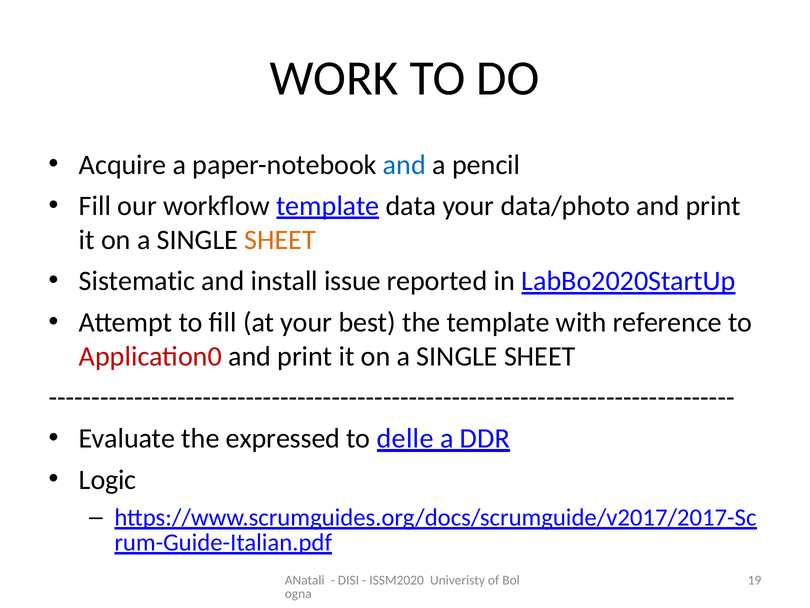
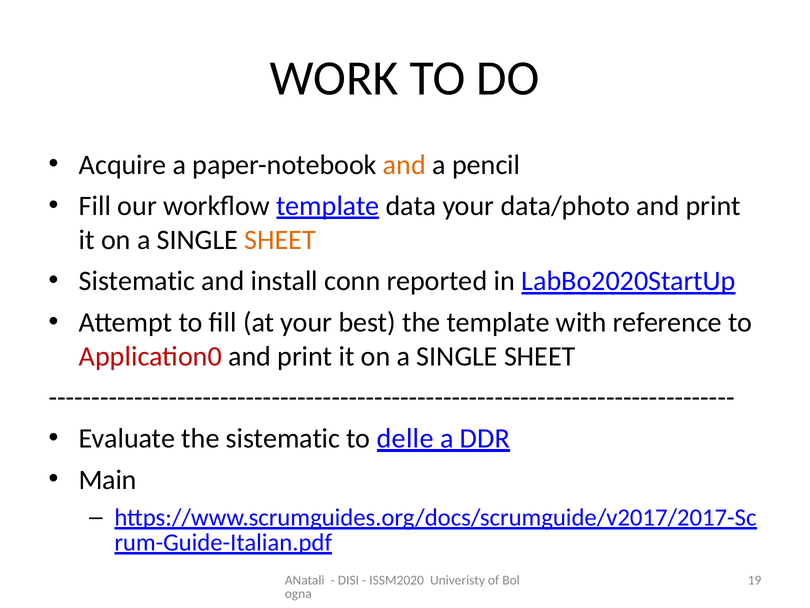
and colour: blue -> orange (404, 165)
issue: issue -> conn (352, 281)
the expressed: expressed -> sistematic (283, 438)
Logic: Logic -> Main (108, 479)
